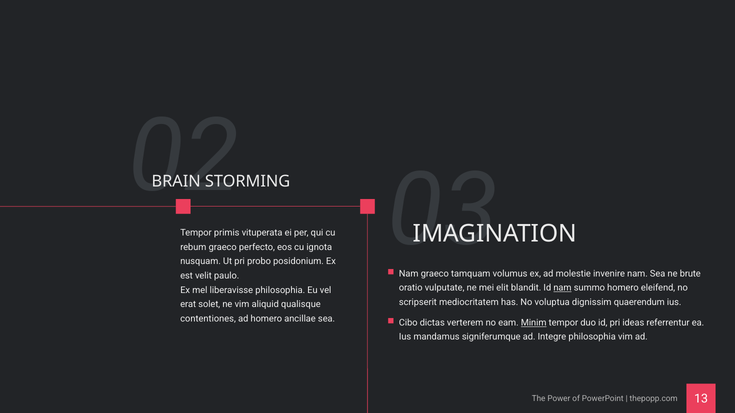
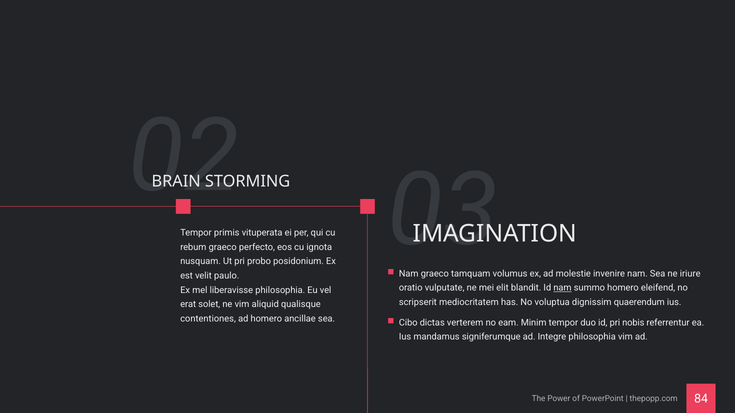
brute: brute -> iriure (690, 274)
Minim underline: present -> none (534, 323)
ideas: ideas -> nobis (633, 323)
13: 13 -> 84 (701, 399)
